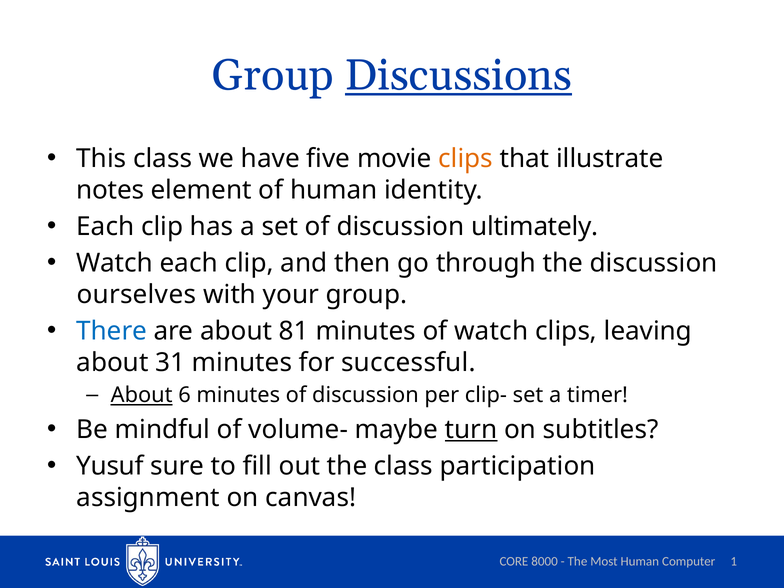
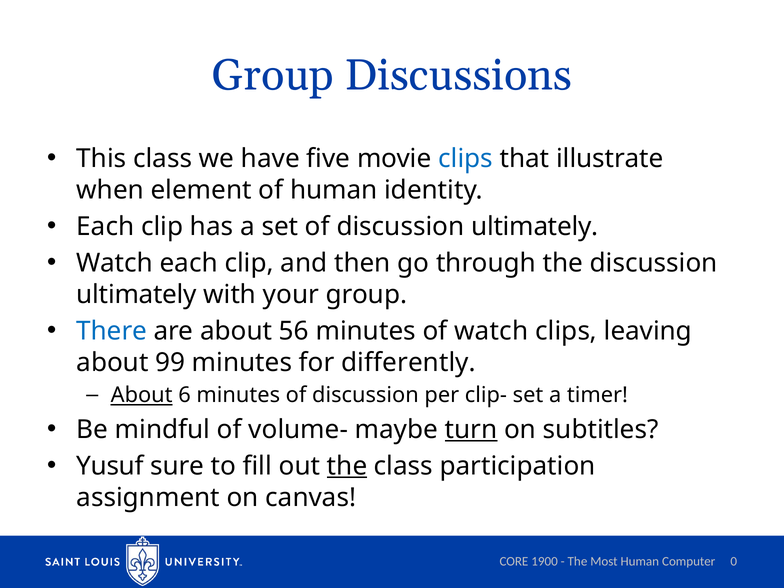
Discussions underline: present -> none (458, 76)
clips colour: orange -> blue (466, 159)
notes: notes -> when (110, 190)
ourselves: ourselves -> ultimately (137, 295)
81: 81 -> 56 (294, 331)
31: 31 -> 99 (170, 362)
successful: successful -> differently (409, 362)
the underline: none -> present (347, 466)
8000: 8000 -> 1900 (545, 561)
1: 1 -> 0 (734, 561)
